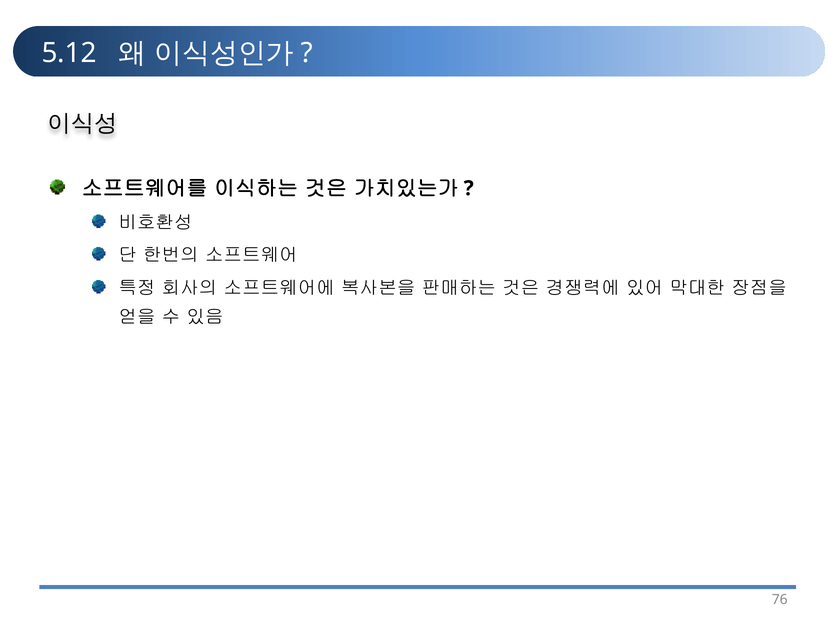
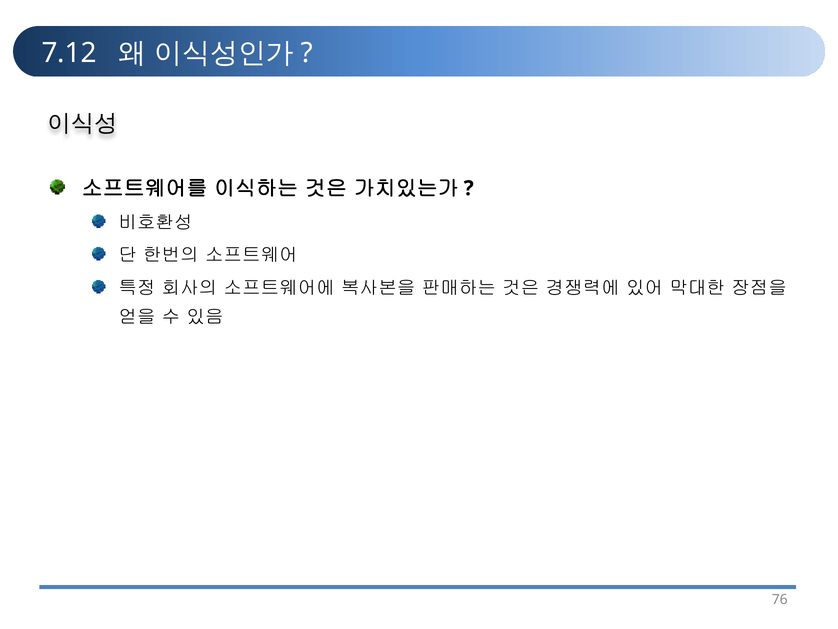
5.12: 5.12 -> 7.12 (69, 53)
